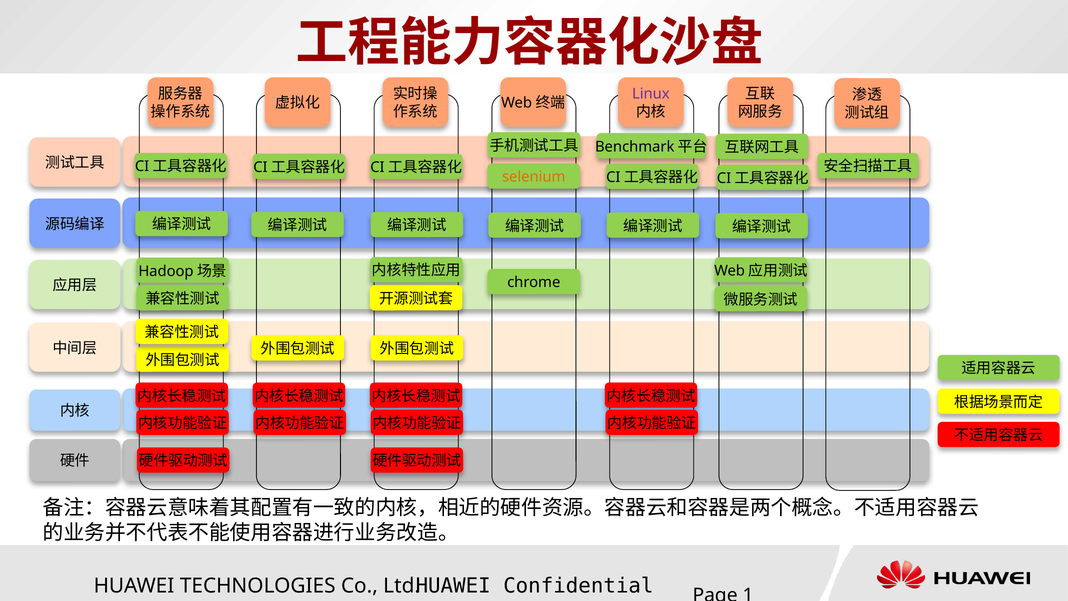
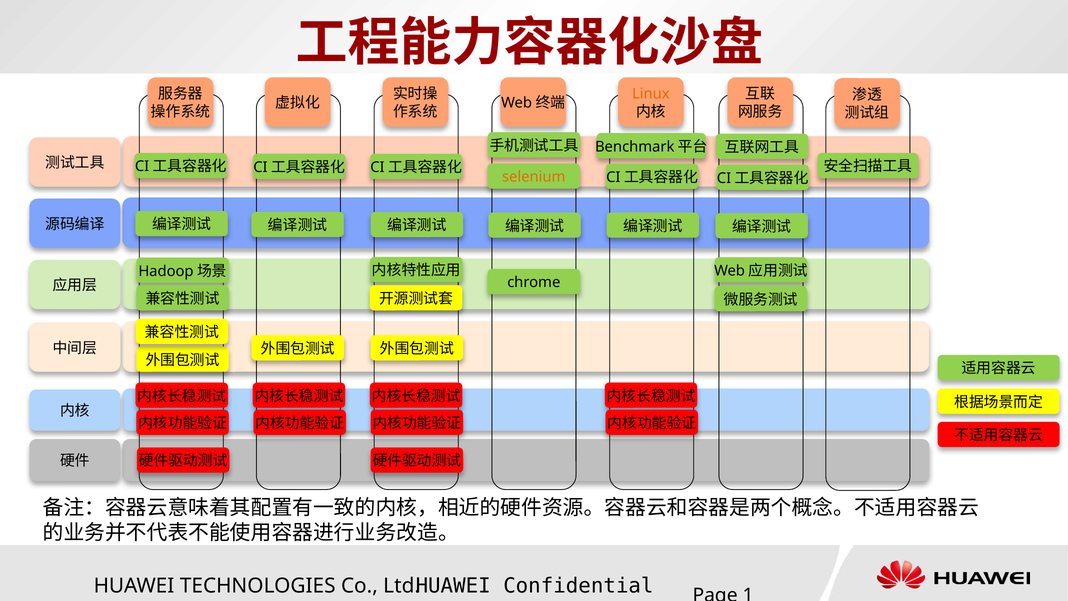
Linux colour: purple -> orange (651, 94)
